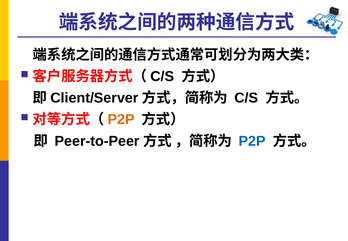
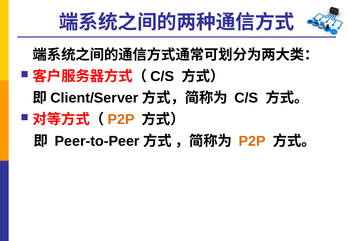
P2P colour: blue -> orange (252, 141)
